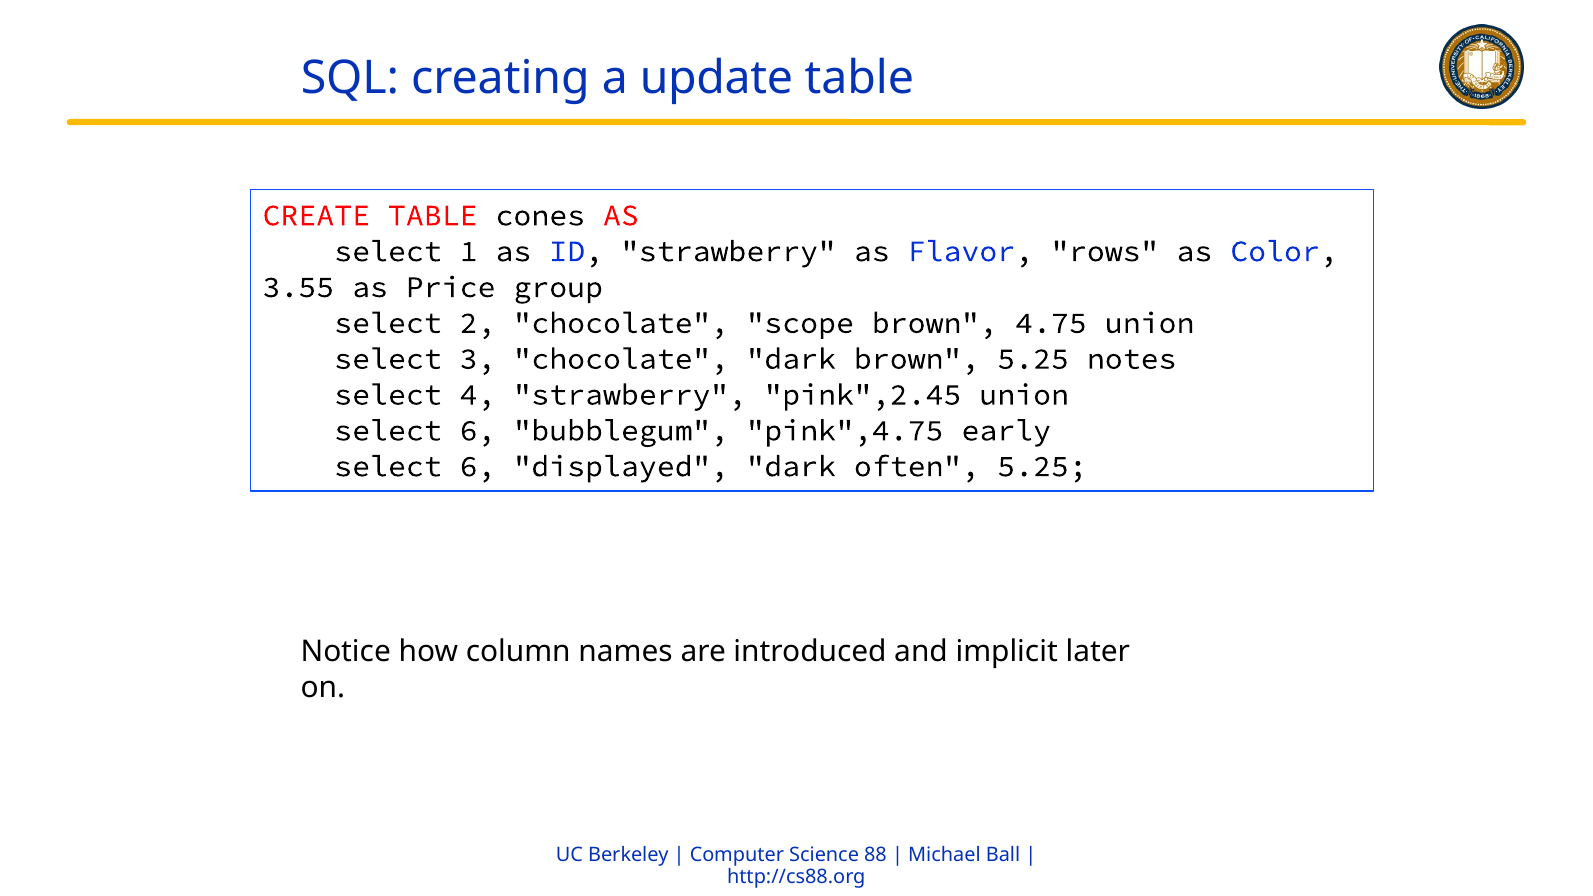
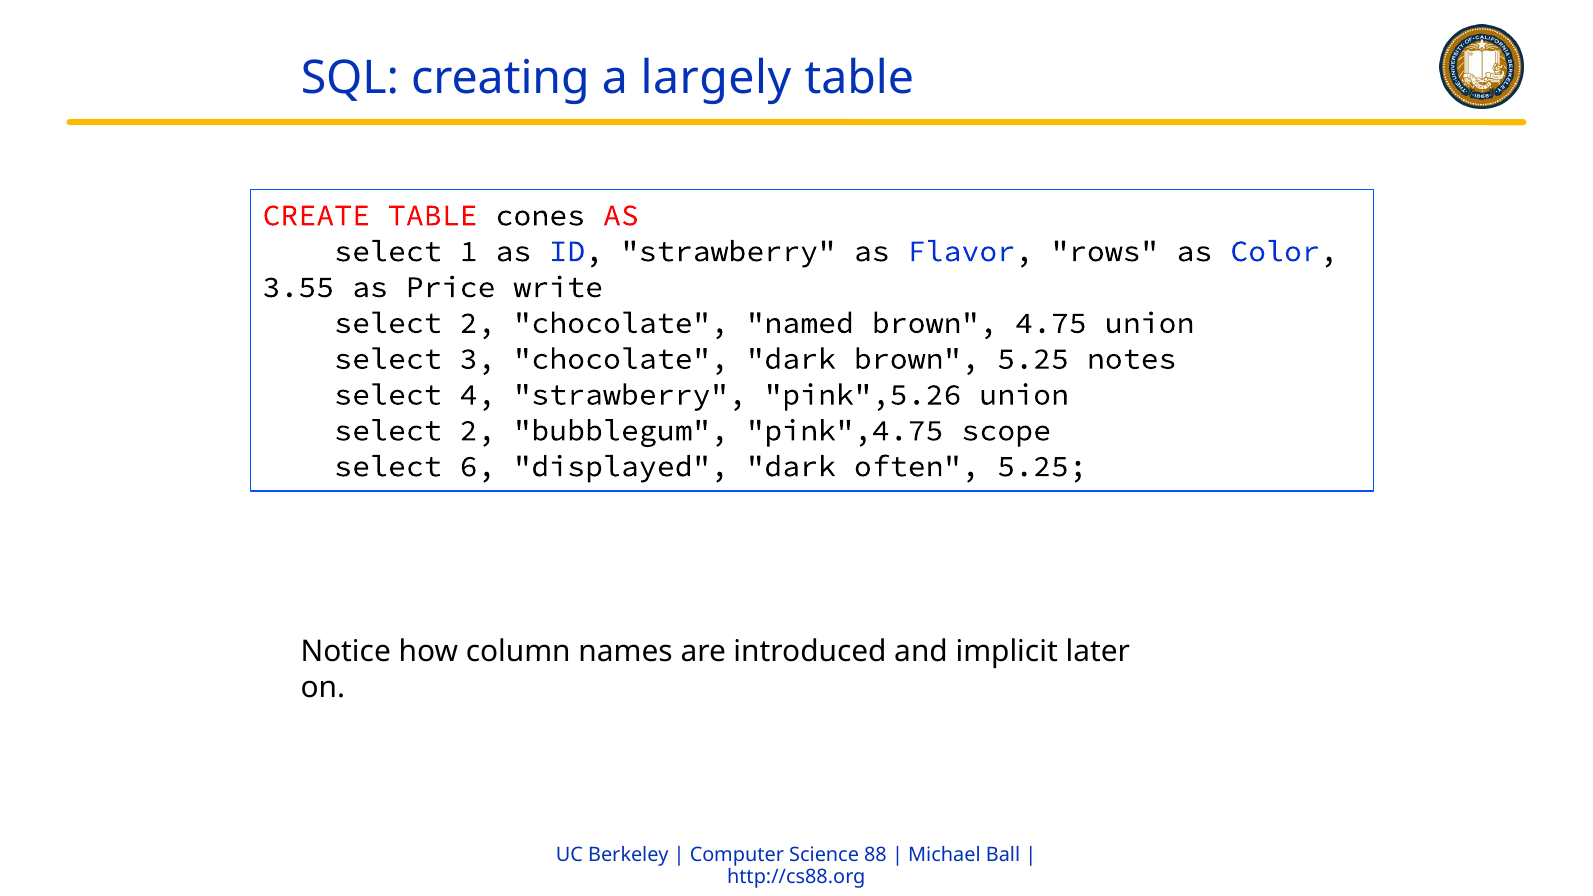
update: update -> largely (716, 78)
group: group -> write (558, 287)
scope: scope -> named (800, 323)
pink",2.45: pink",2.45 -> pink",5.26 (863, 395)
6: 6 -> 2 (478, 431)
early: early -> scope (1006, 431)
